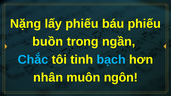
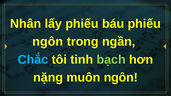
Nặng: Nặng -> Nhân (26, 24)
buồn: buồn -> ngôn (48, 42)
bạch colour: light blue -> light green (111, 60)
nhân: nhân -> nặng (48, 78)
